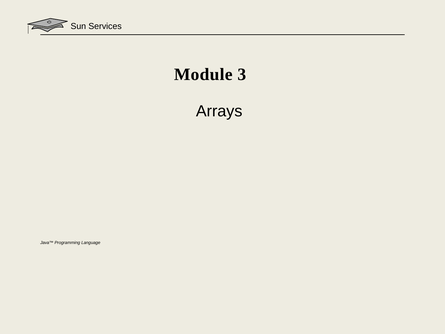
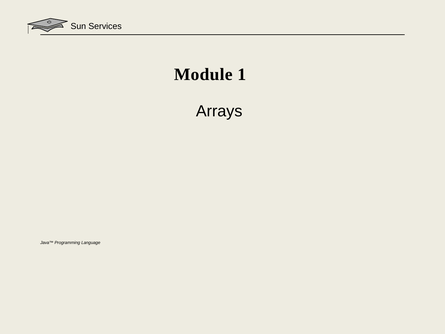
3: 3 -> 1 (242, 74)
